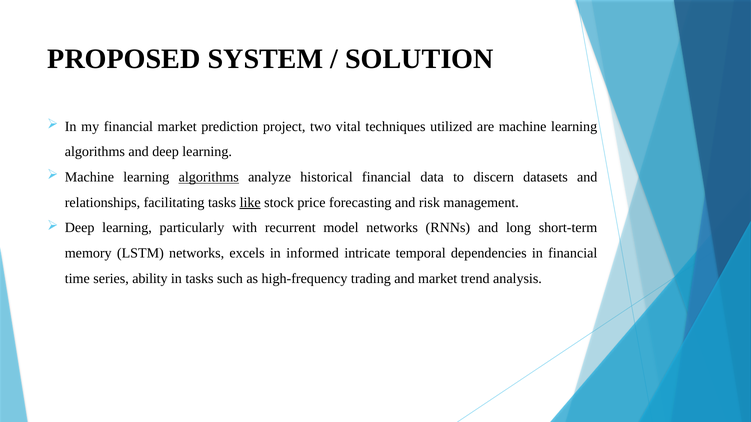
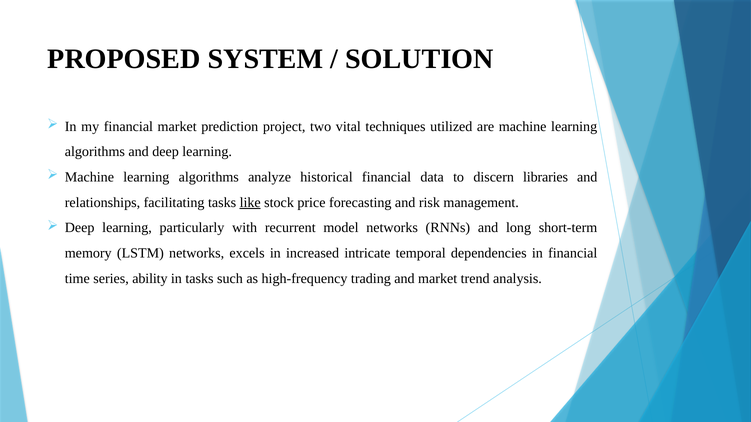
algorithms underline: present -> none (209, 177)
datasets: datasets -> libraries (546, 177)
informed: informed -> increased (313, 253)
